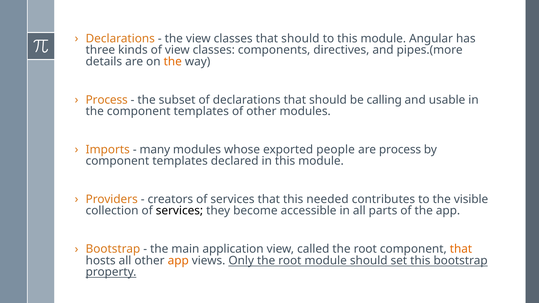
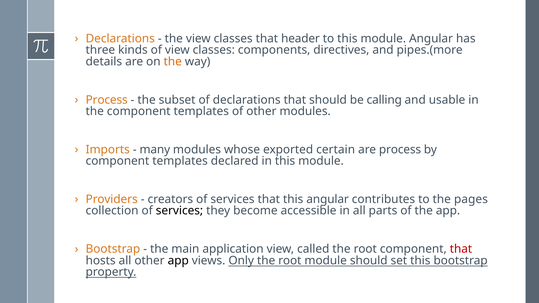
classes that should: should -> header (300, 39)
people: people -> certain (336, 150)
this needed: needed -> angular (328, 199)
visible: visible -> pages (471, 199)
that colour: orange -> red (461, 249)
app colour: orange -> black (178, 261)
